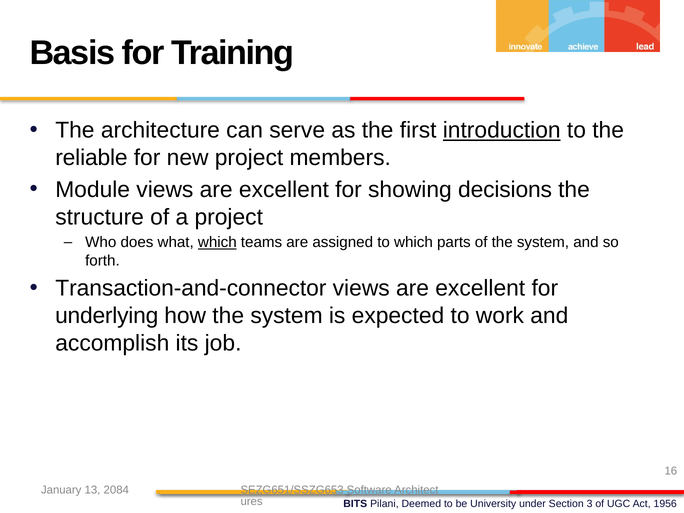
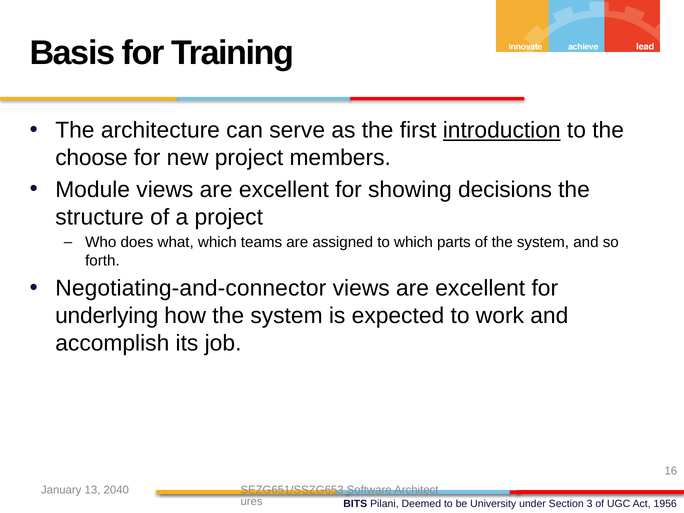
reliable: reliable -> choose (91, 158)
which underline: present -> none (217, 242)
Transaction-and-connector: Transaction-and-connector -> Negotiating-and-connector (191, 288)
2084: 2084 -> 2040 (116, 490)
